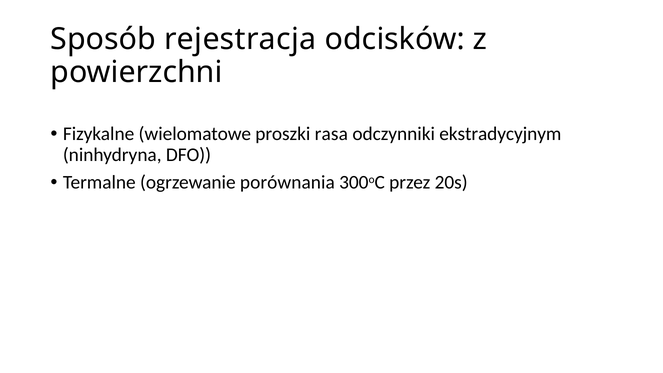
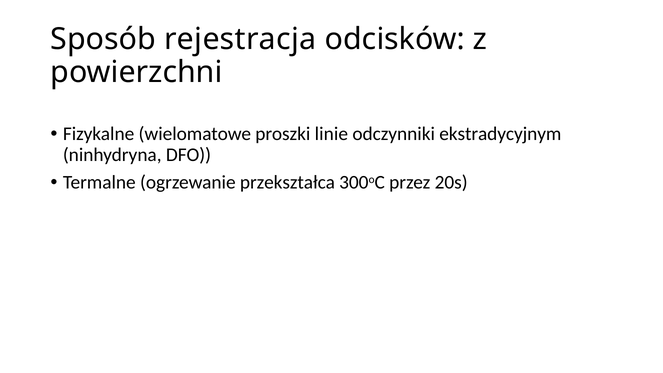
rasa: rasa -> linie (331, 134)
porównania: porównania -> przekształca (287, 183)
